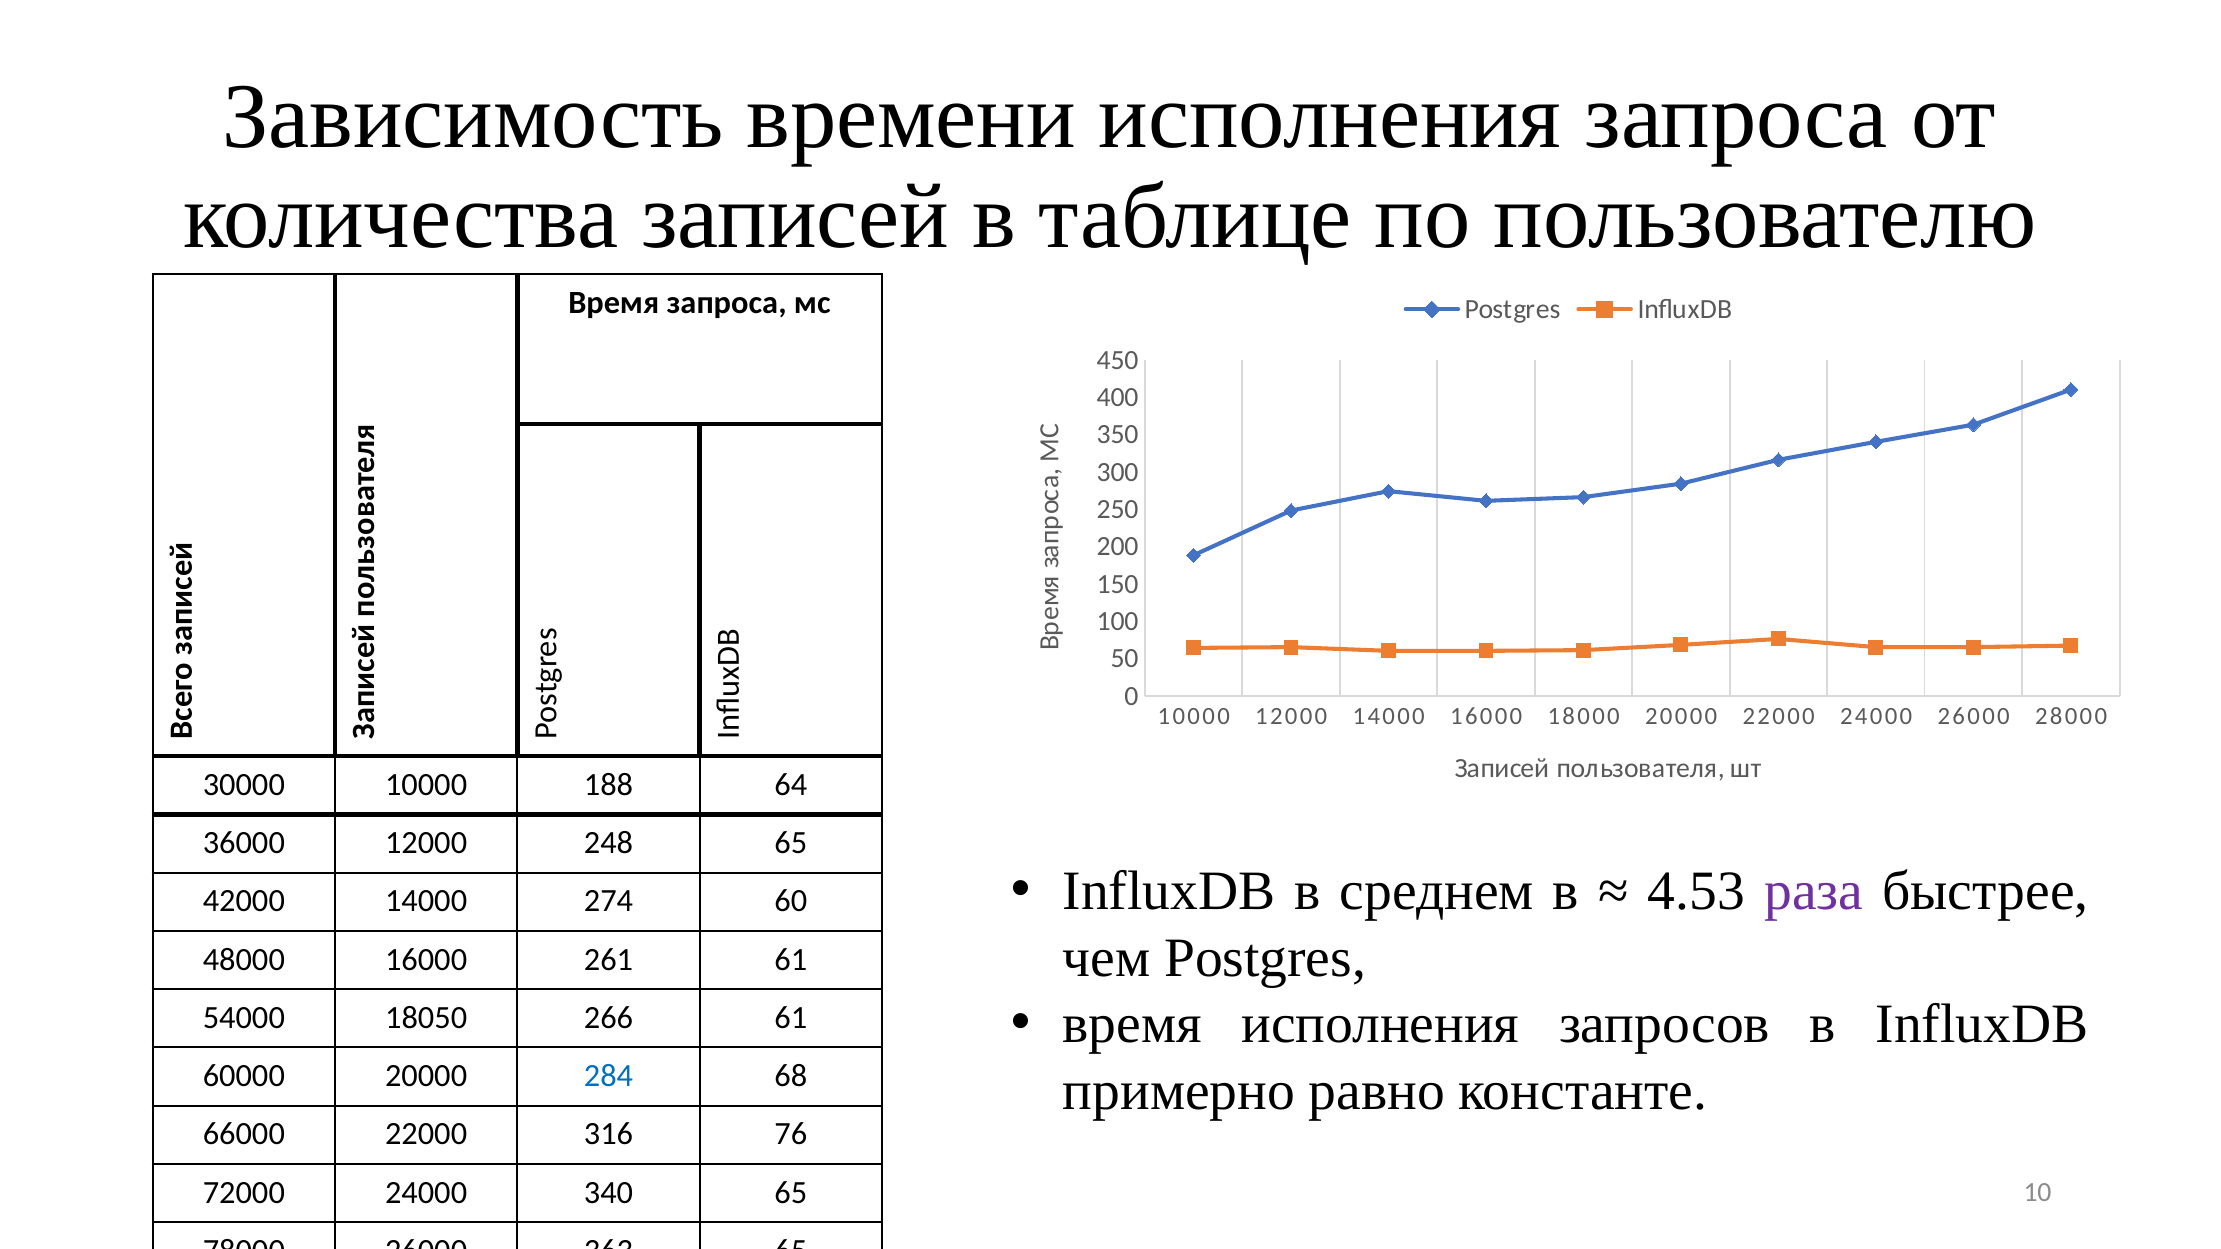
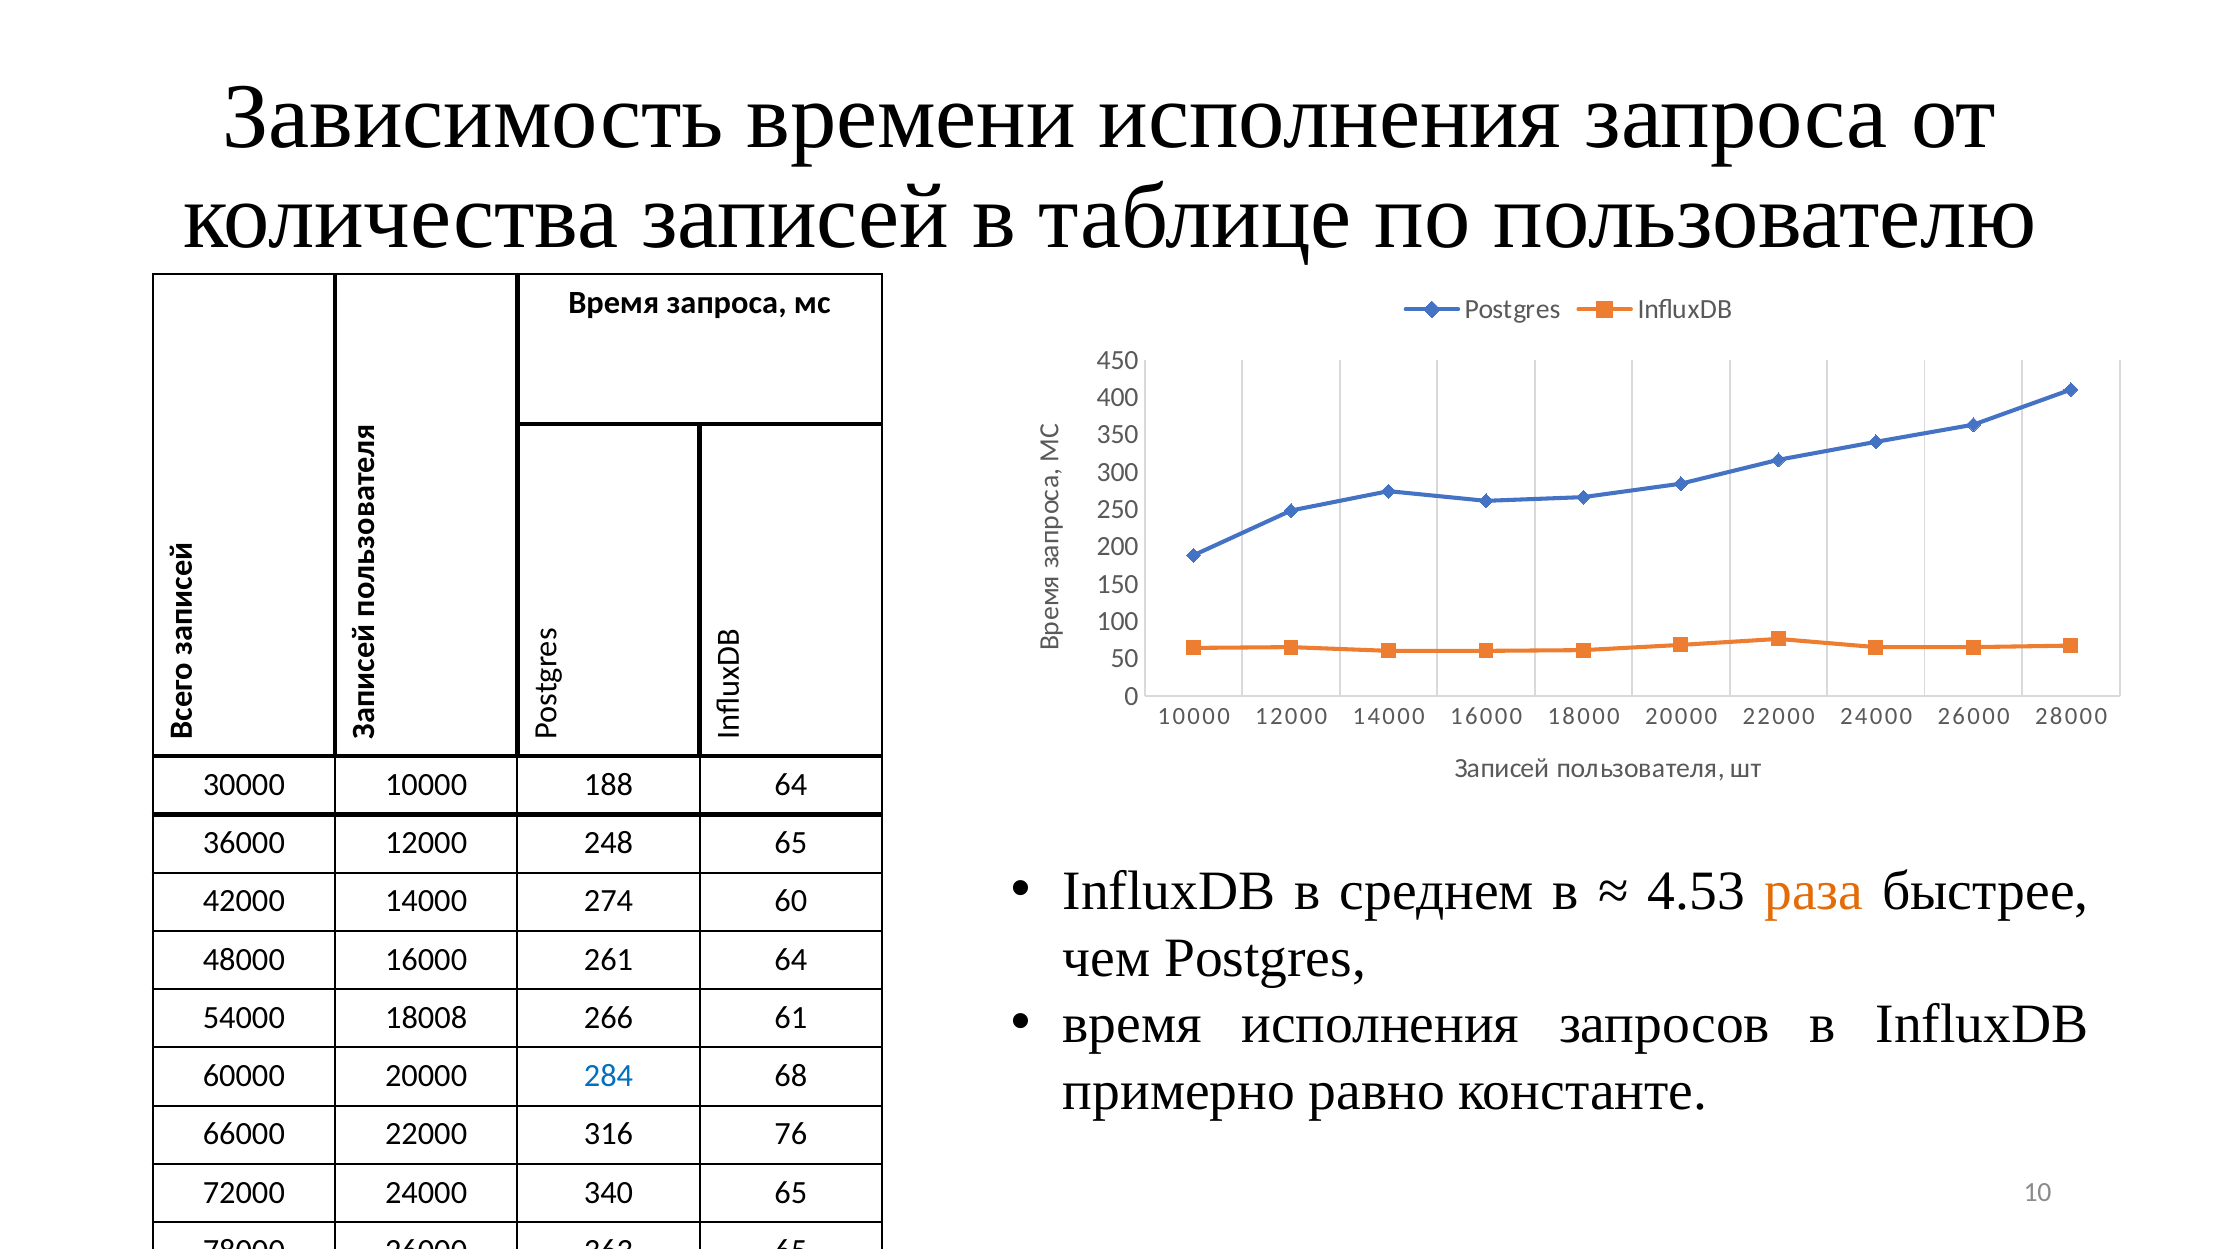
раза colour: purple -> orange (1814, 891)
261 61: 61 -> 64 (791, 960)
18050: 18050 -> 18008 (426, 1018)
